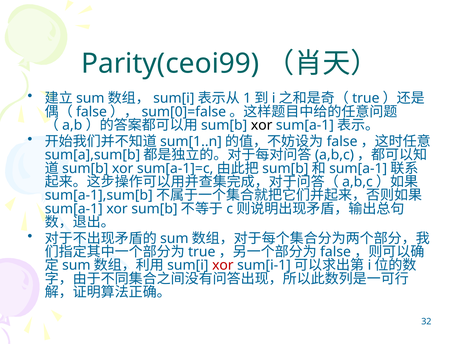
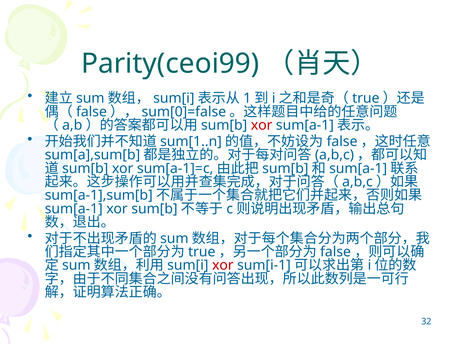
xor colour: black -> red (262, 125)
